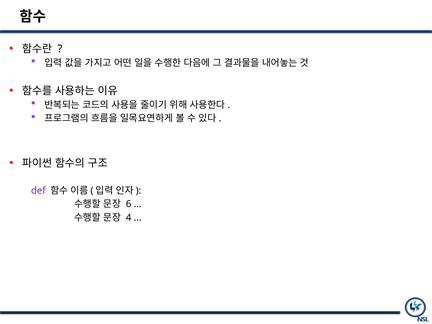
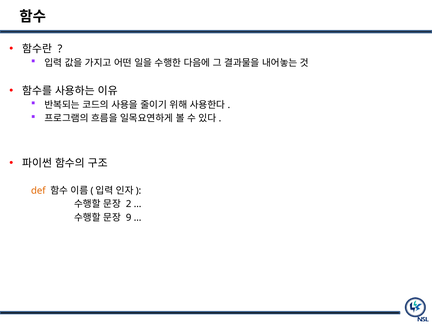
def colour: purple -> orange (38, 191)
6: 6 -> 2 (129, 204)
4: 4 -> 9 (129, 218)
